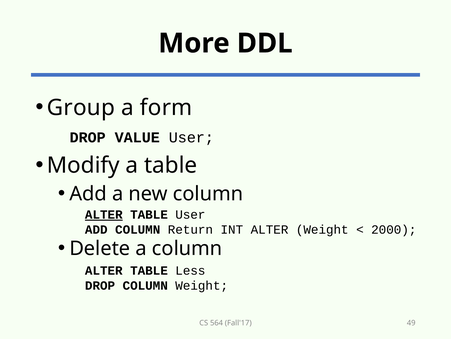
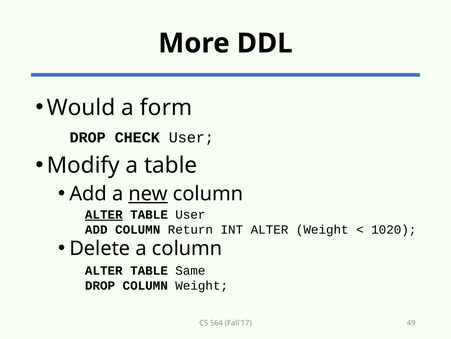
Group: Group -> Would (81, 107)
VALUE: VALUE -> CHECK (137, 137)
new underline: none -> present (148, 194)
2000: 2000 -> 1020 (394, 229)
Less: Less -> Same (190, 270)
